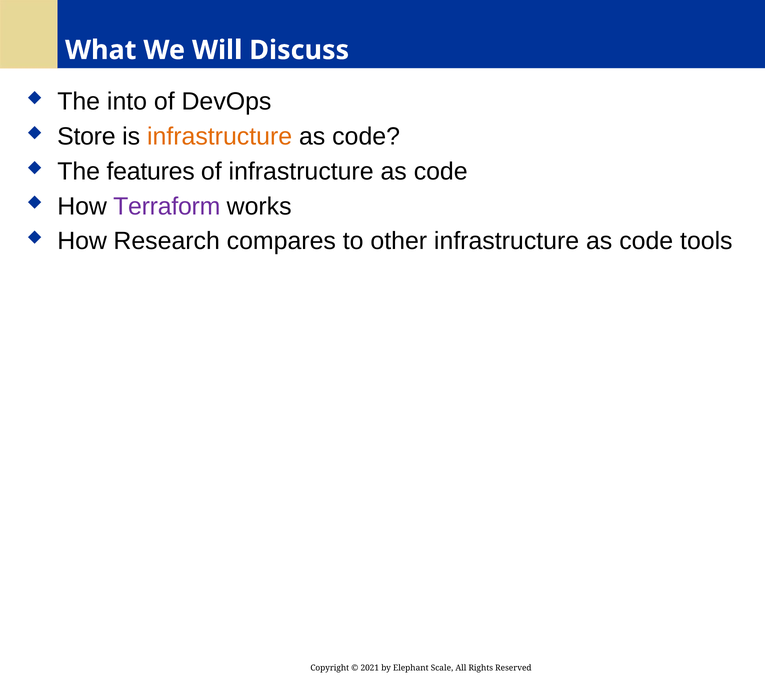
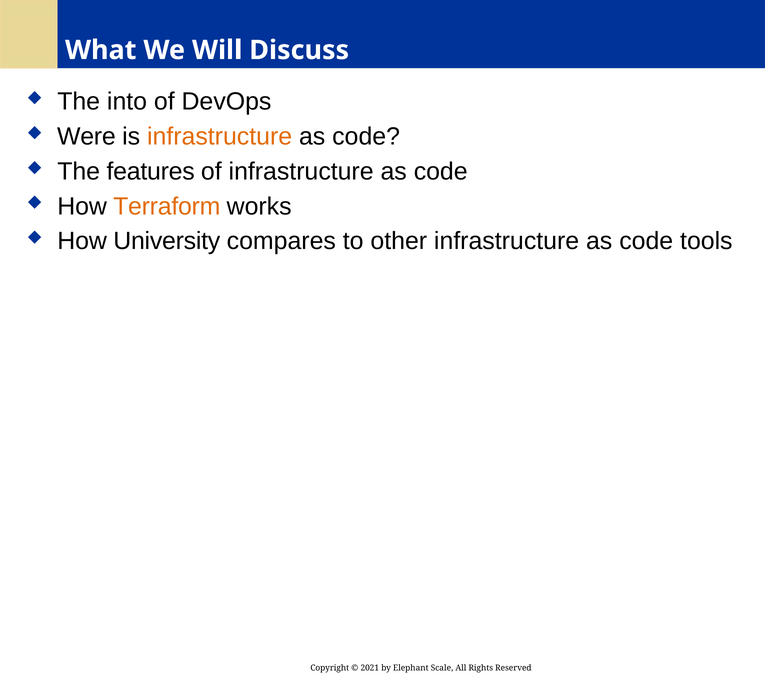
Store: Store -> Were (86, 136)
Terraform colour: purple -> orange (167, 206)
Research: Research -> University (167, 241)
